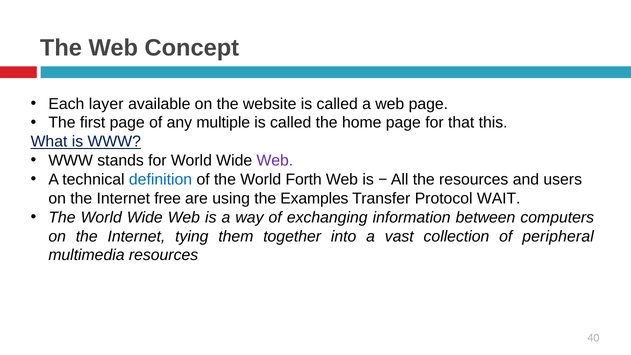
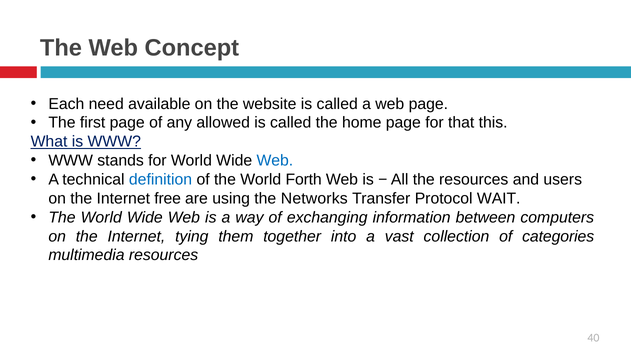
layer: layer -> need (106, 104)
multiple: multiple -> allowed (223, 123)
Web colour: purple -> blue (275, 161)
Examples: Examples -> Networks (314, 198)
peripheral: peripheral -> categories (558, 236)
